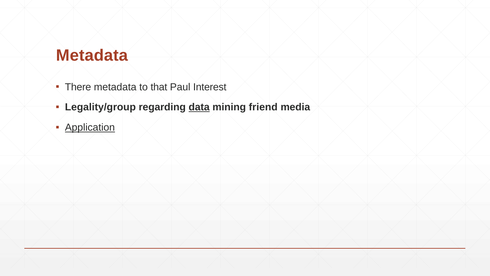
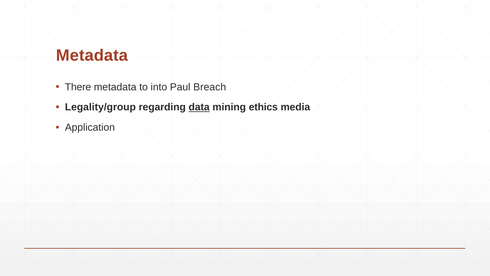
that: that -> into (159, 87)
Interest: Interest -> Breach (210, 87)
friend: friend -> ethics (263, 107)
Application underline: present -> none (90, 127)
